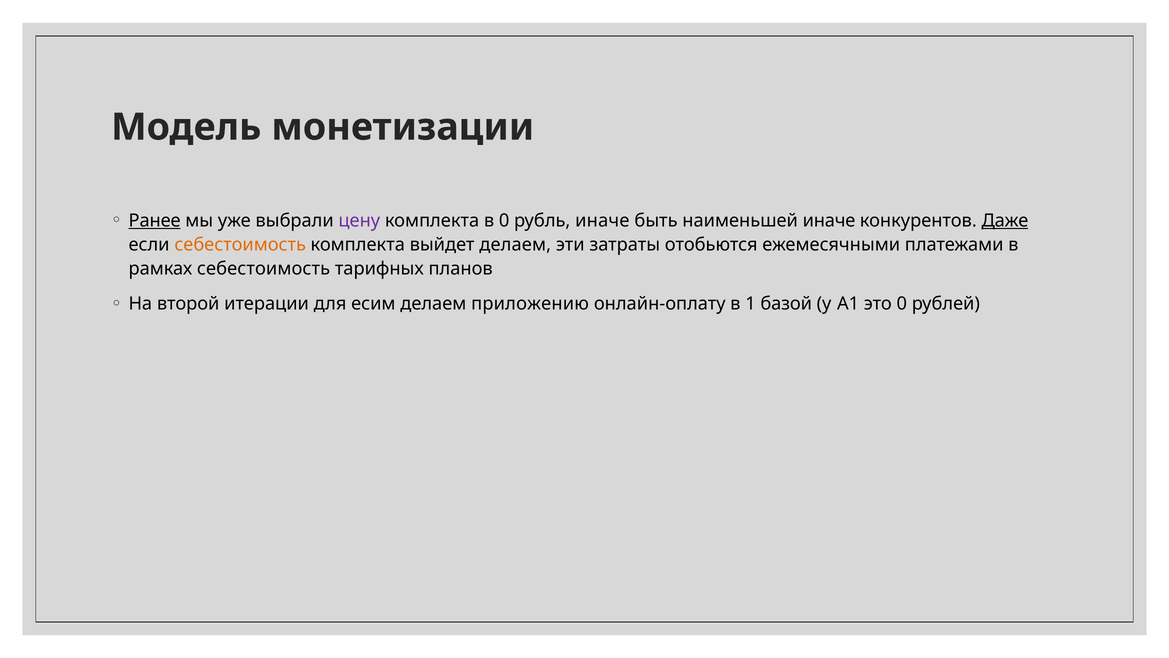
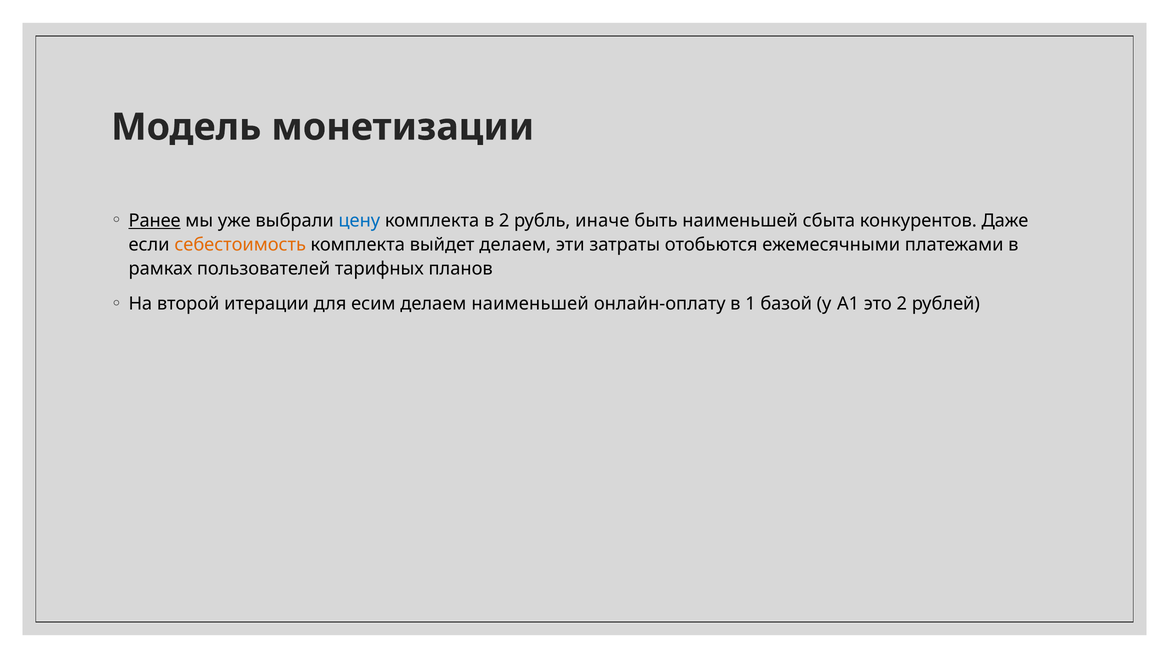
цену colour: purple -> blue (359, 220)
в 0: 0 -> 2 (504, 220)
наименьшей иначе: иначе -> сбыта (829, 220)
Даже underline: present -> none (1005, 220)
рамках себестоимость: себестоимость -> пользователей (264, 269)
делаем приложению: приложению -> наименьшей (530, 304)
это 0: 0 -> 2 (902, 304)
